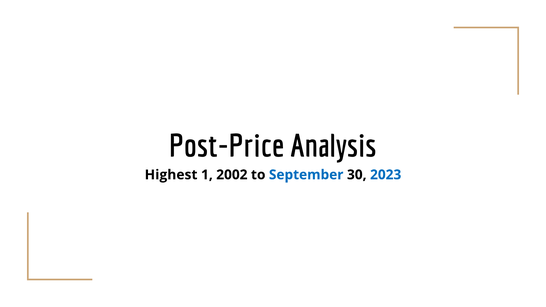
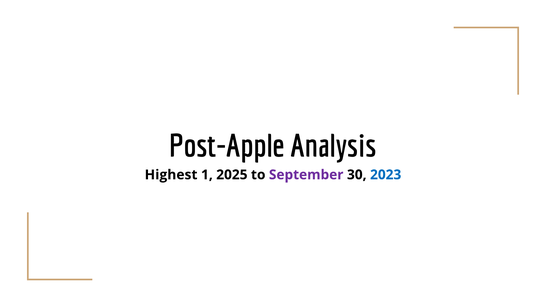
Post-Price: Post-Price -> Post-Apple (227, 146)
2002: 2002 -> 2025 (232, 175)
September colour: blue -> purple (306, 175)
